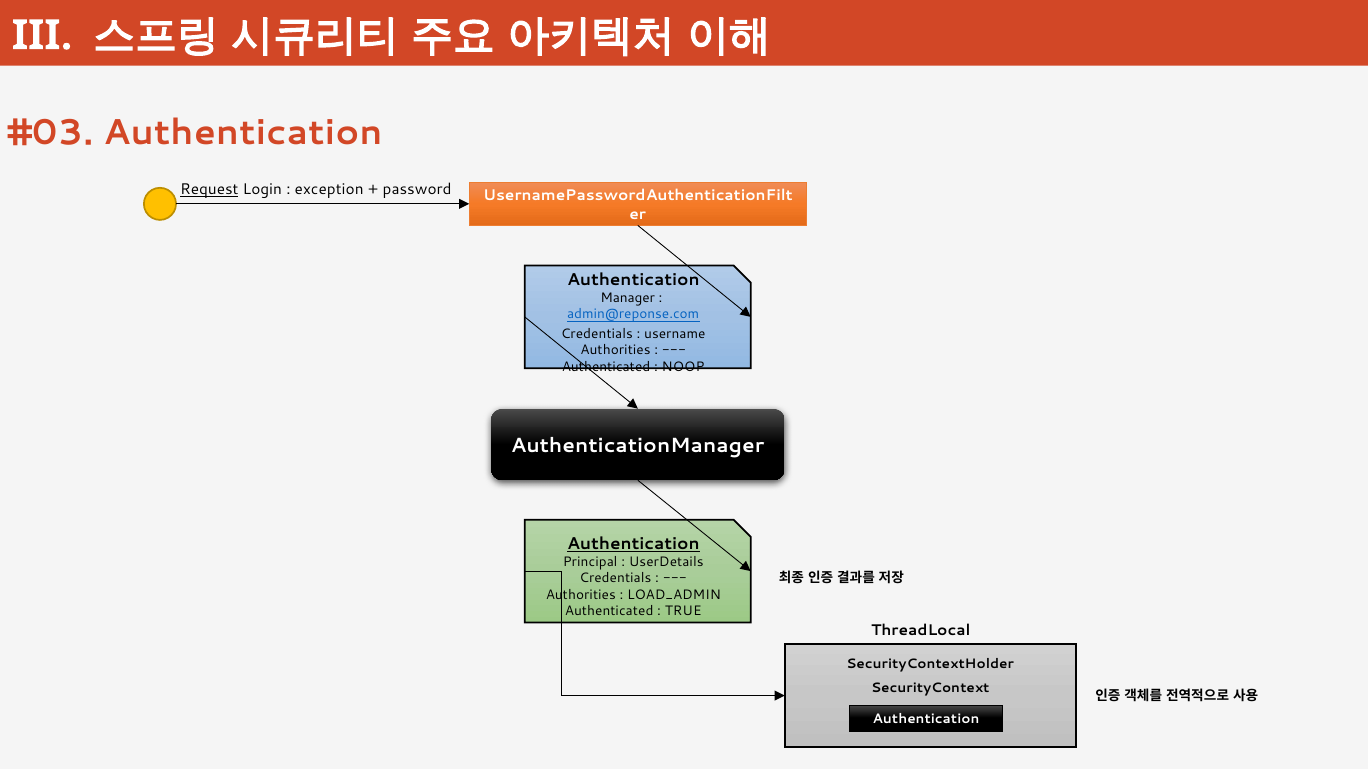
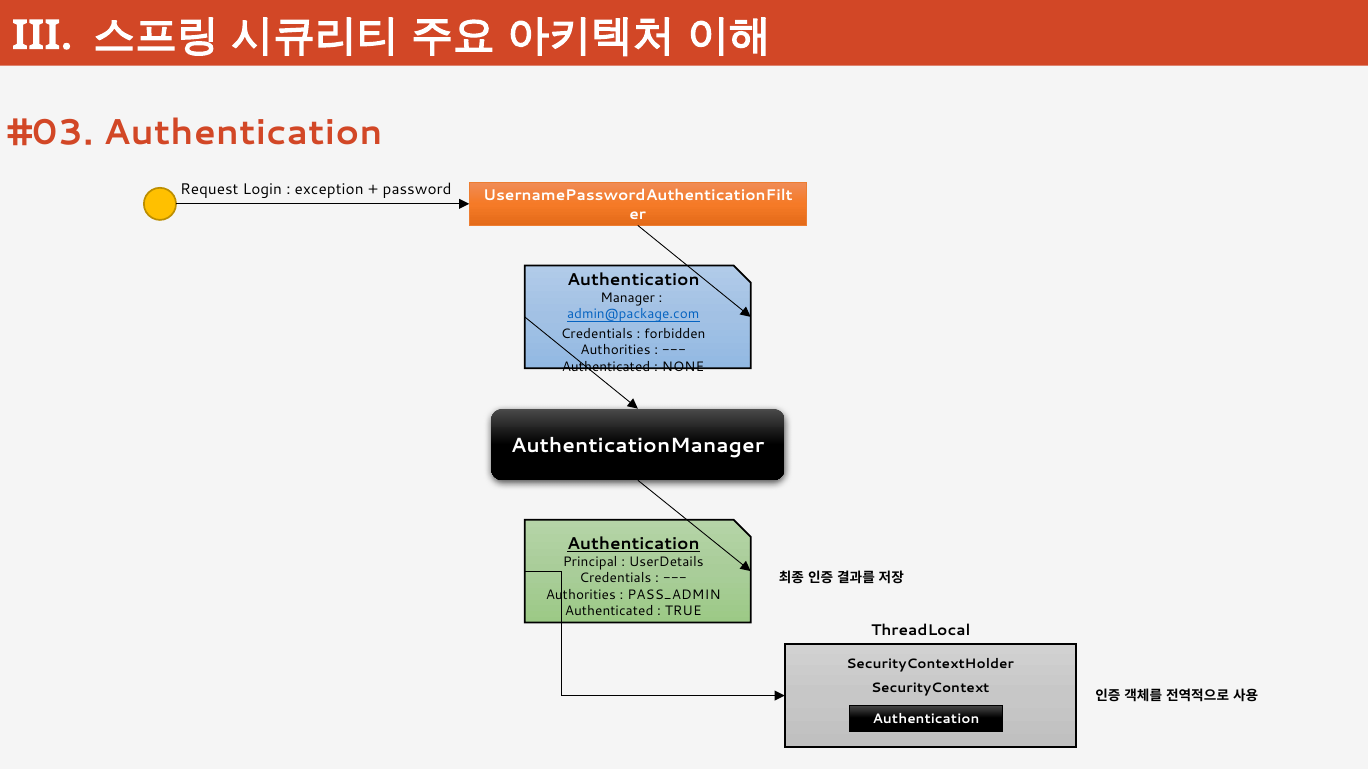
Request underline: present -> none (209, 190)
admin@reponse.com: admin@reponse.com -> admin@package.com (633, 315)
username: username -> forbidden (675, 334)
NOOP: NOOP -> NONE (683, 367)
LOAD_ADMIN: LOAD_ADMIN -> PASS_ADMIN (674, 595)
